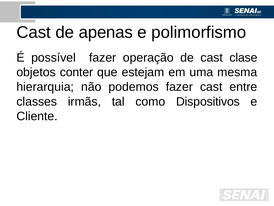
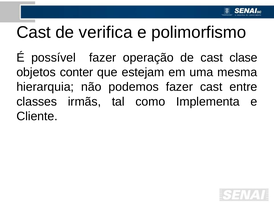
apenas: apenas -> verifica (106, 32)
Dispositivos: Dispositivos -> Implementa (208, 101)
